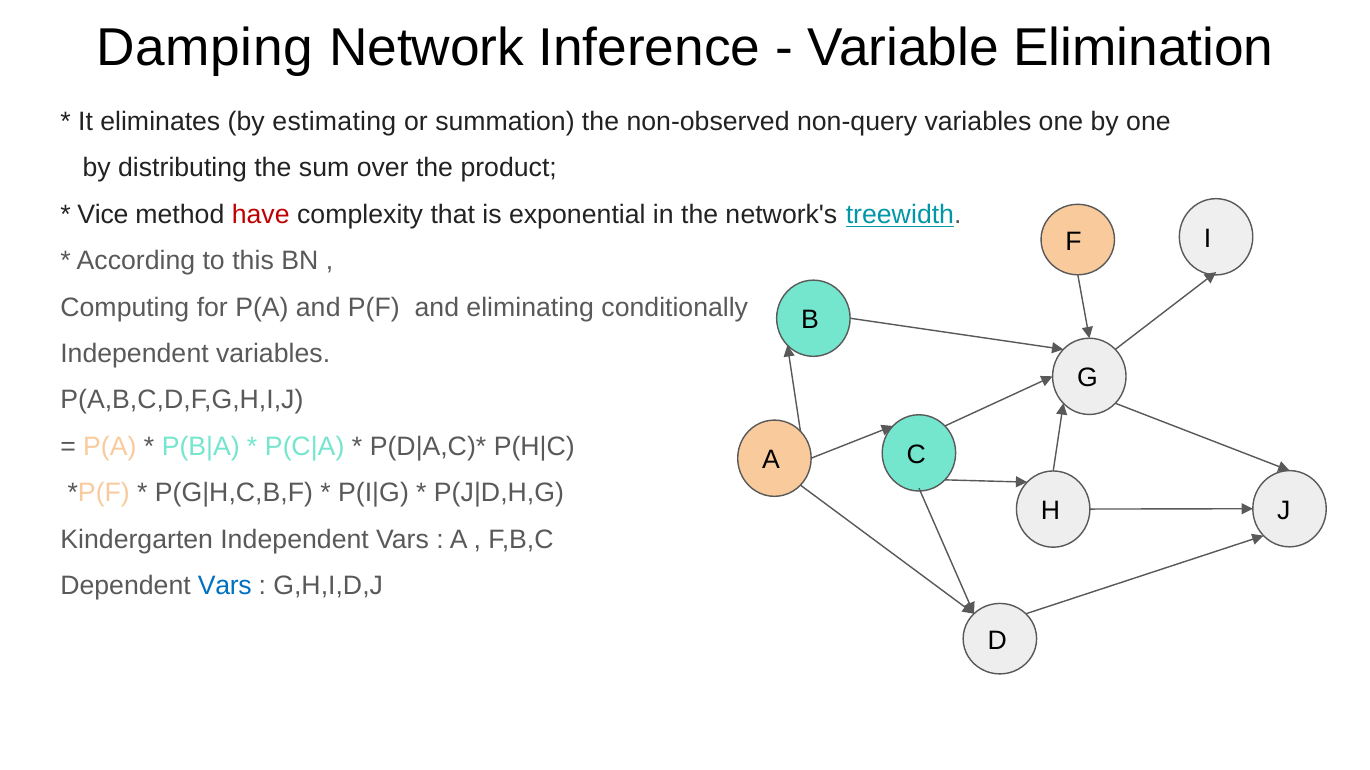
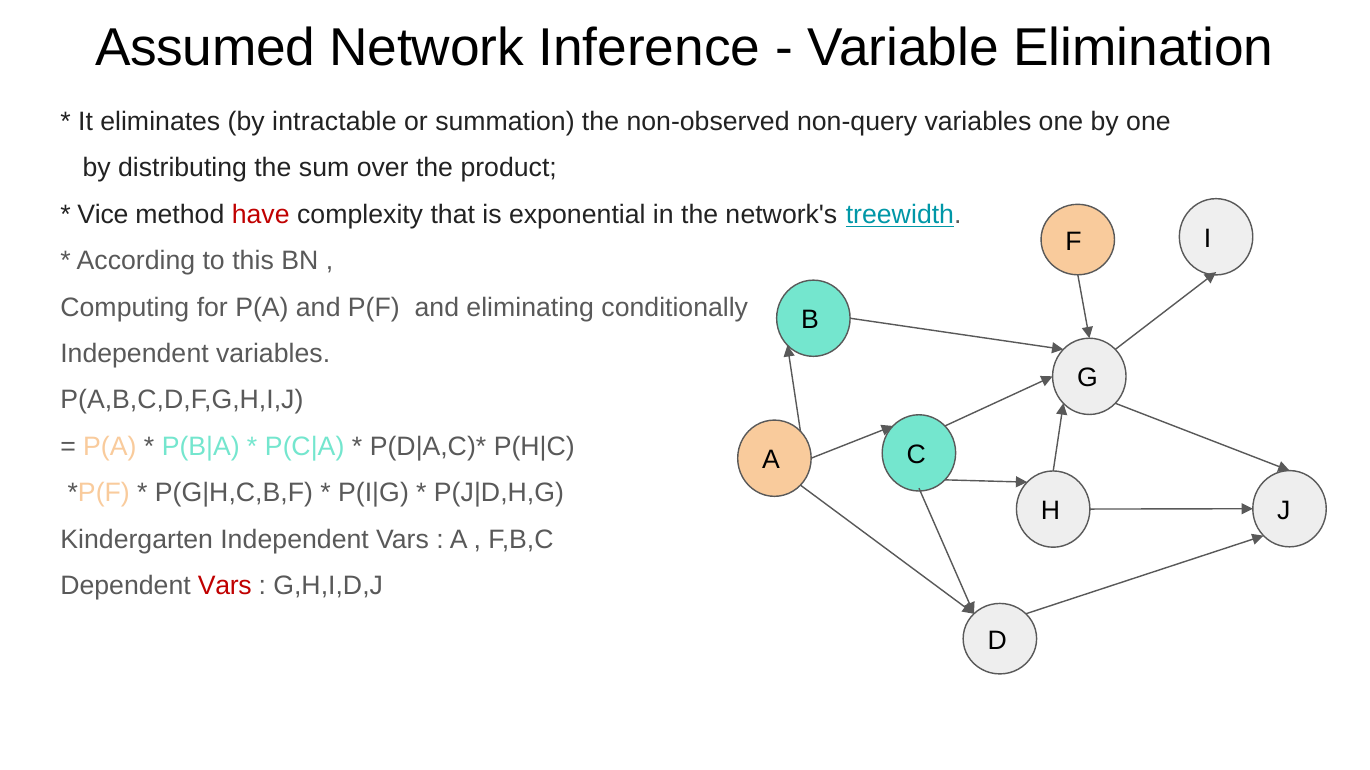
Damping: Damping -> Assumed (205, 48)
estimating: estimating -> intractable (334, 122)
Vars colour: blue -> red (225, 586)
